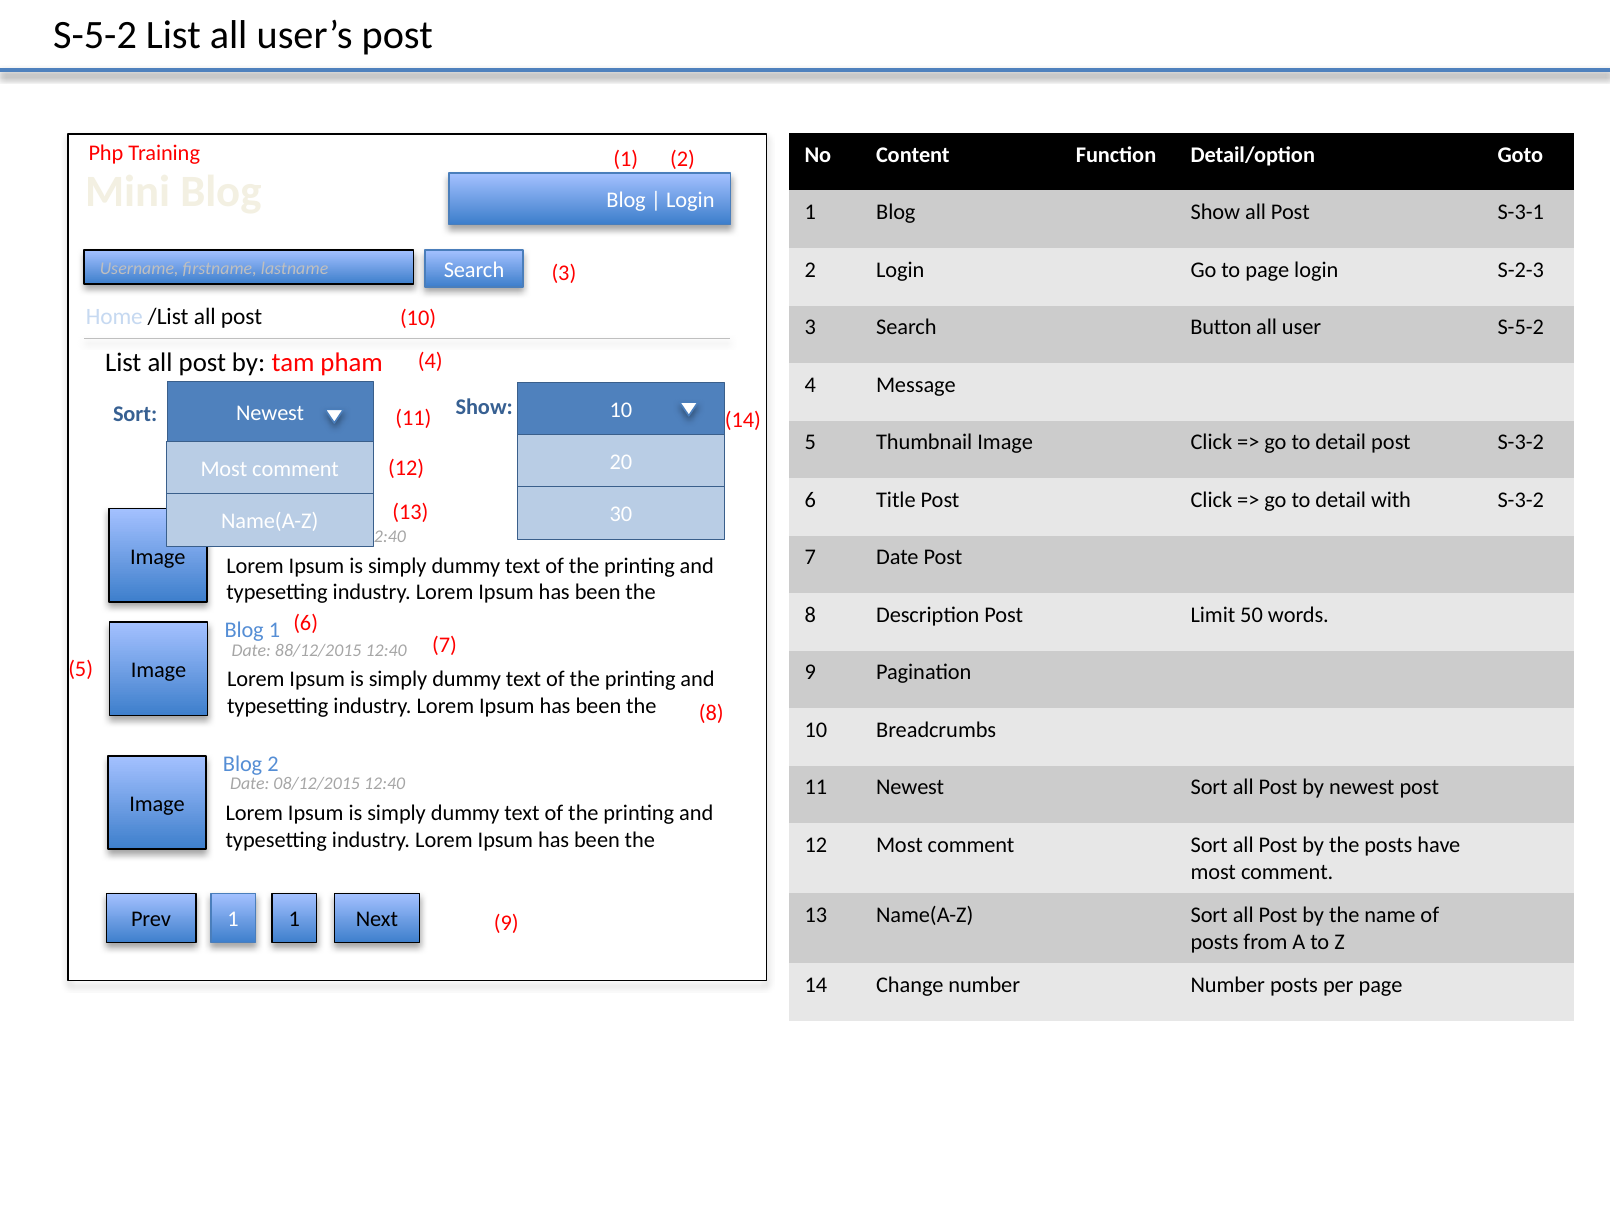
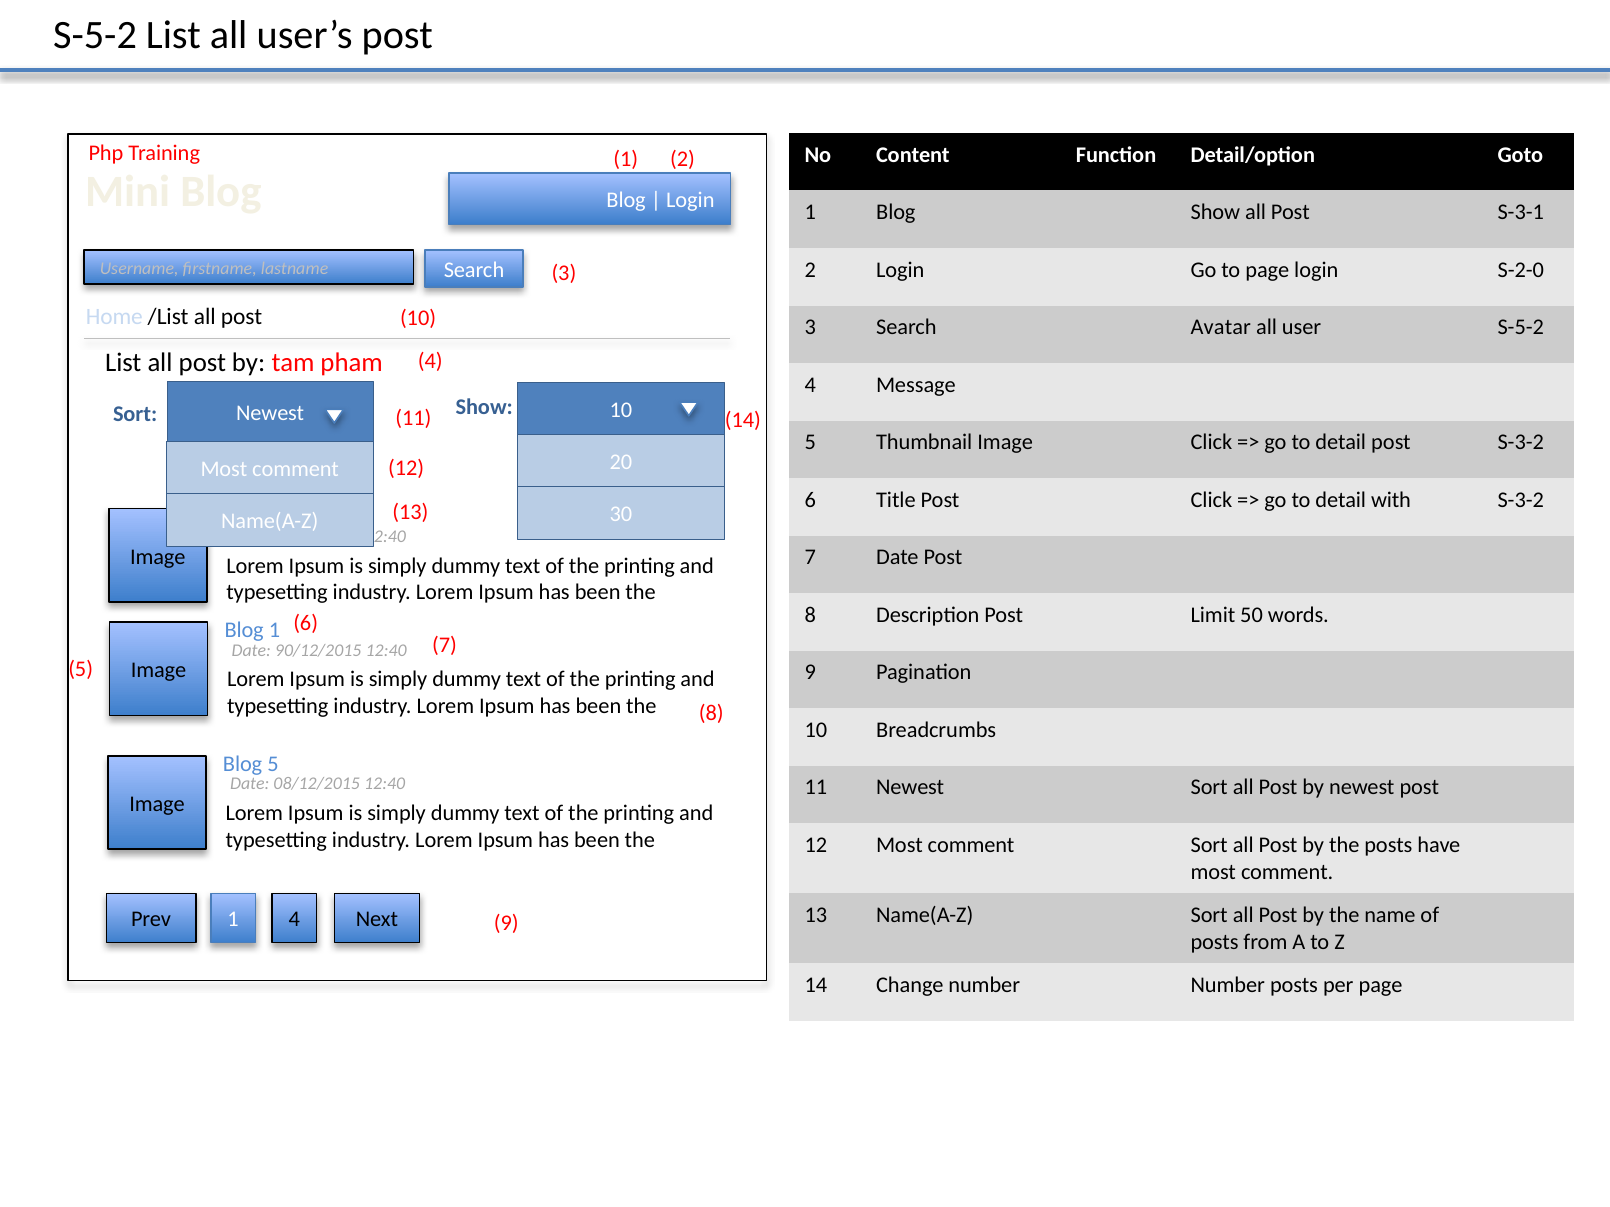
S-2-3: S-2-3 -> S-2-0 (1521, 270)
Button: Button -> Avatar (1221, 327)
88/12/2015: 88/12/2015 -> 90/12/2015 (318, 651)
Blog 2: 2 -> 5 (273, 764)
1 1: 1 -> 4 (294, 920)
